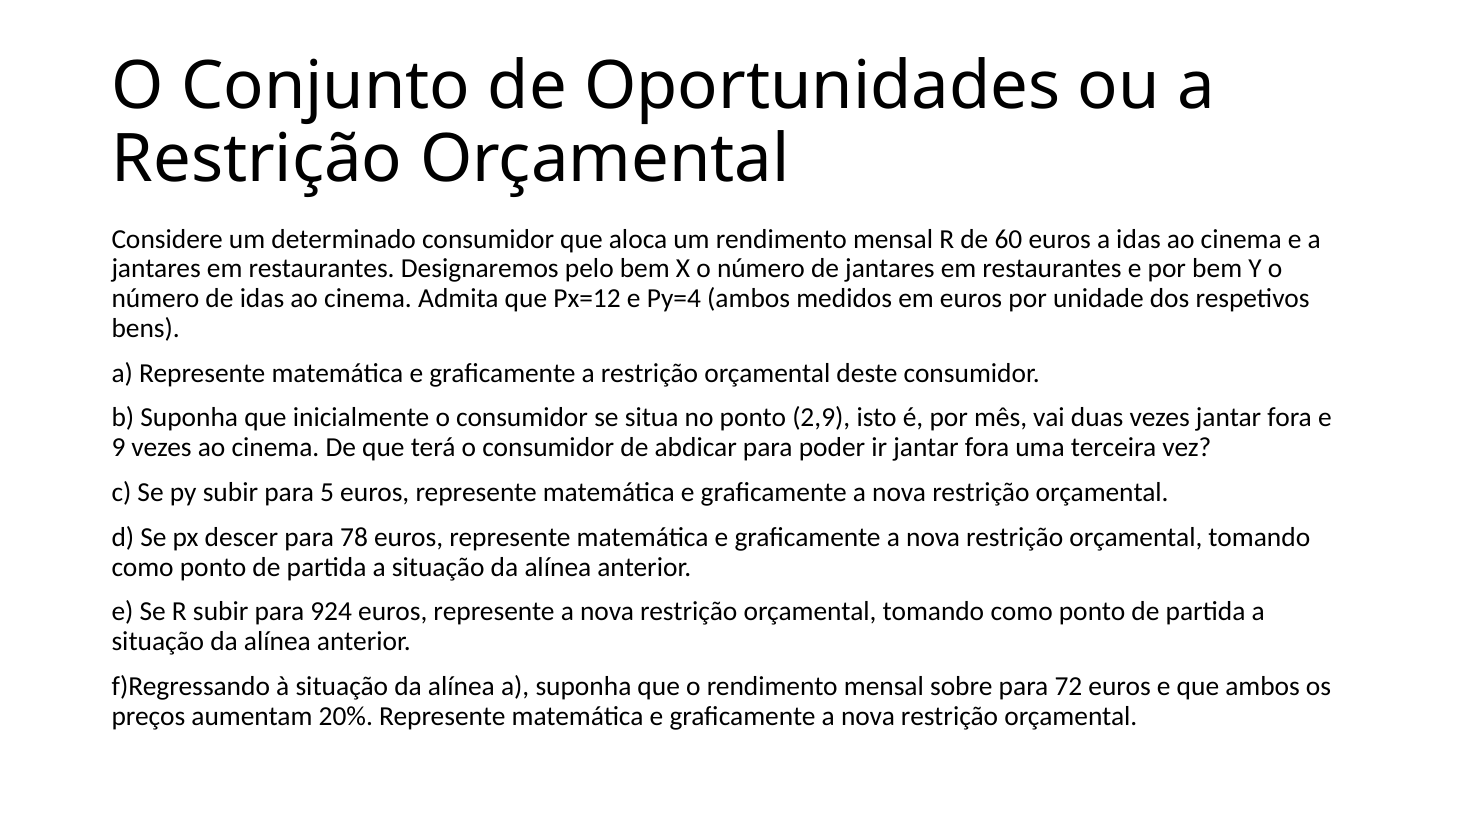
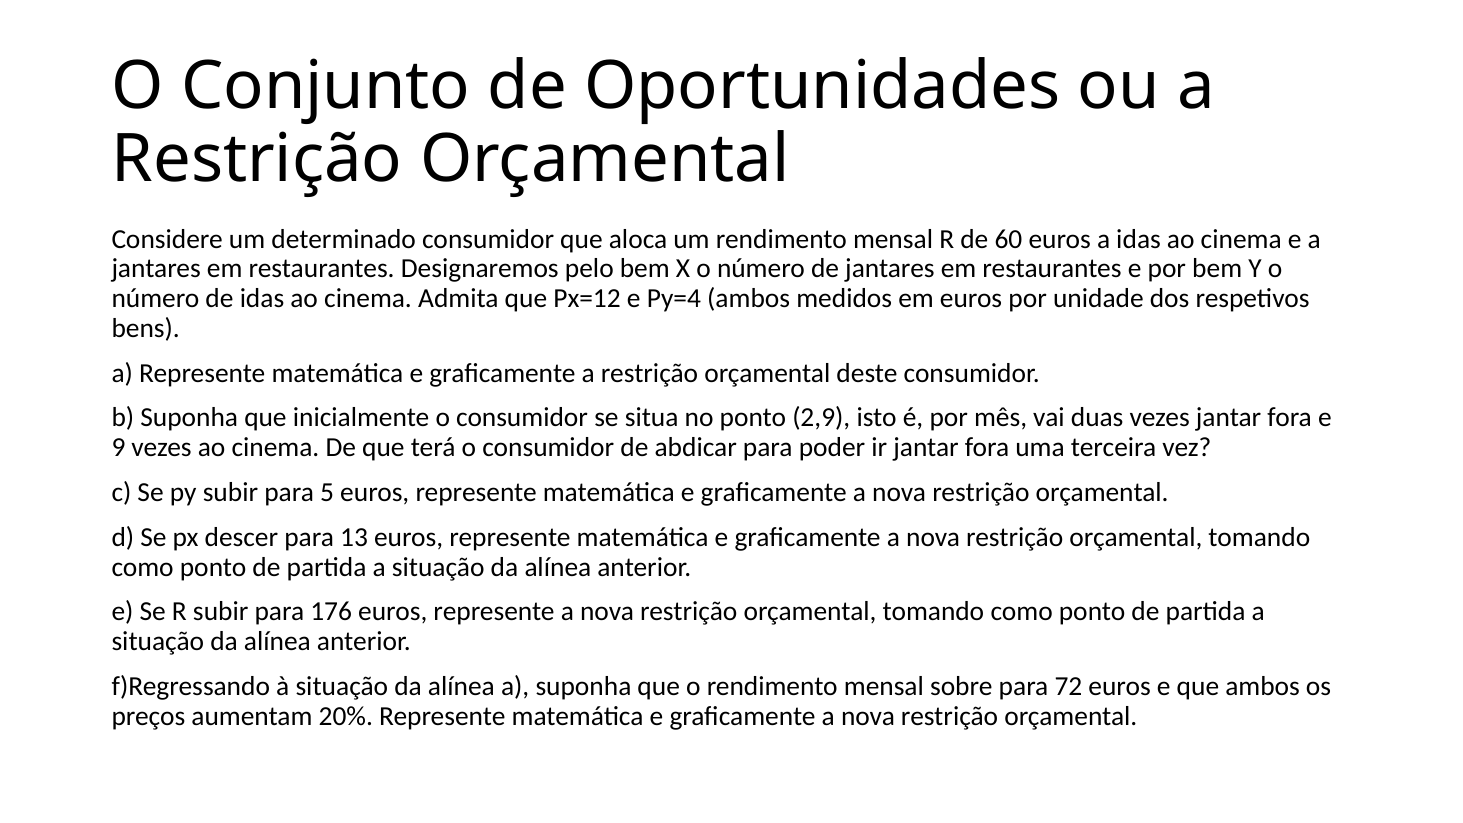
78: 78 -> 13 (354, 537)
924: 924 -> 176 (331, 612)
